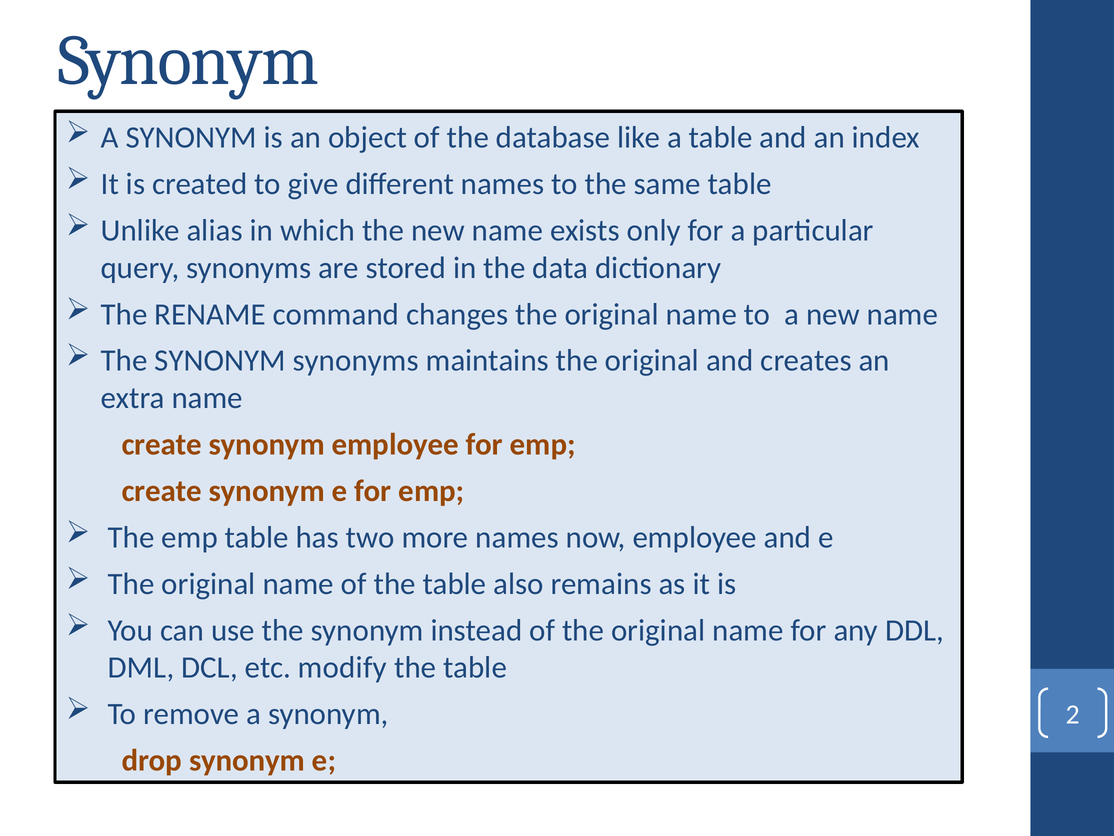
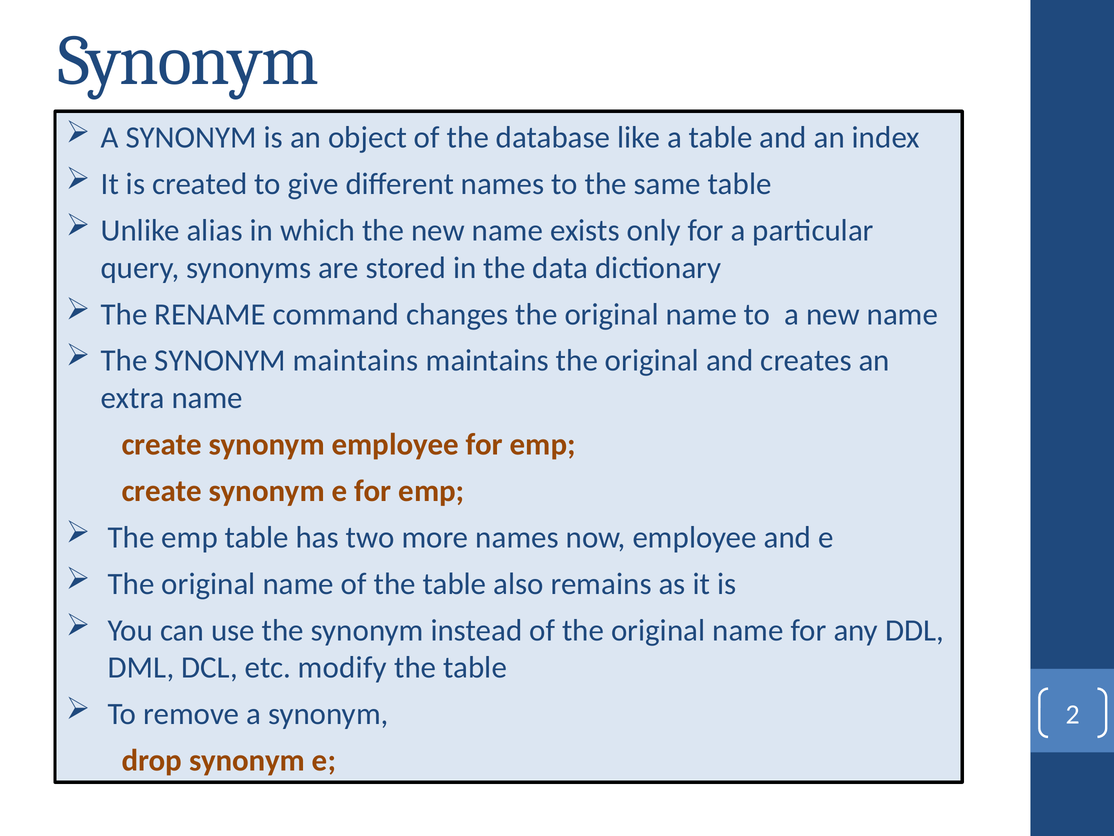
SYNONYM synonyms: synonyms -> maintains (356, 361)
